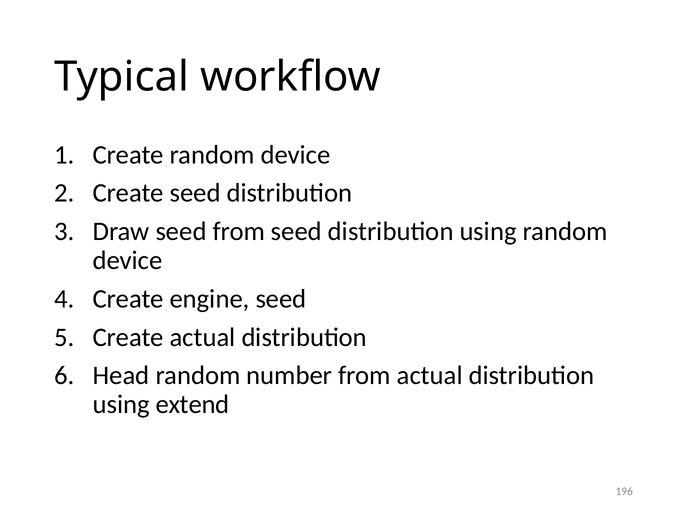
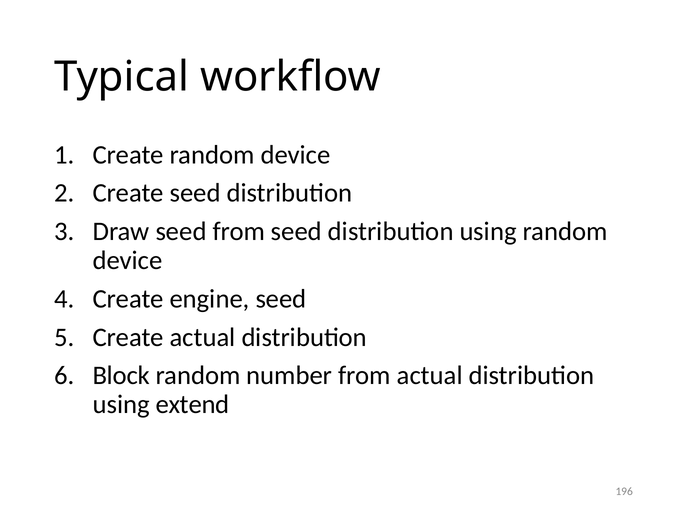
Head: Head -> Block (121, 376)
